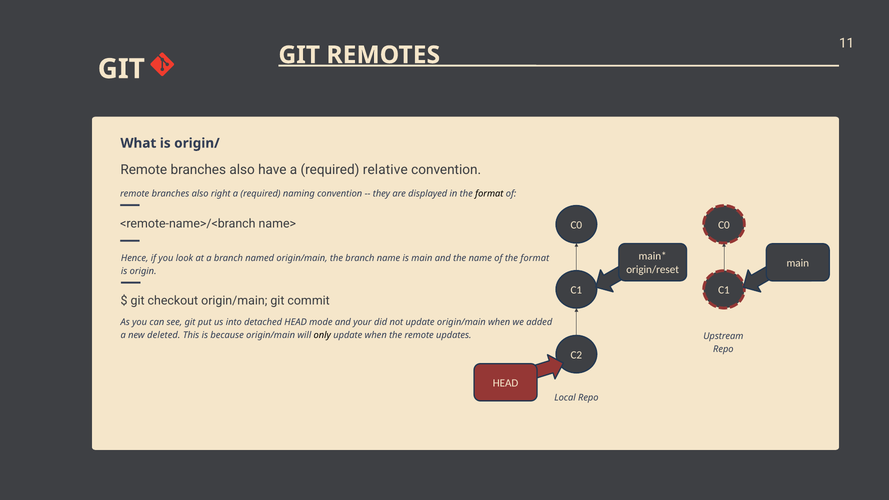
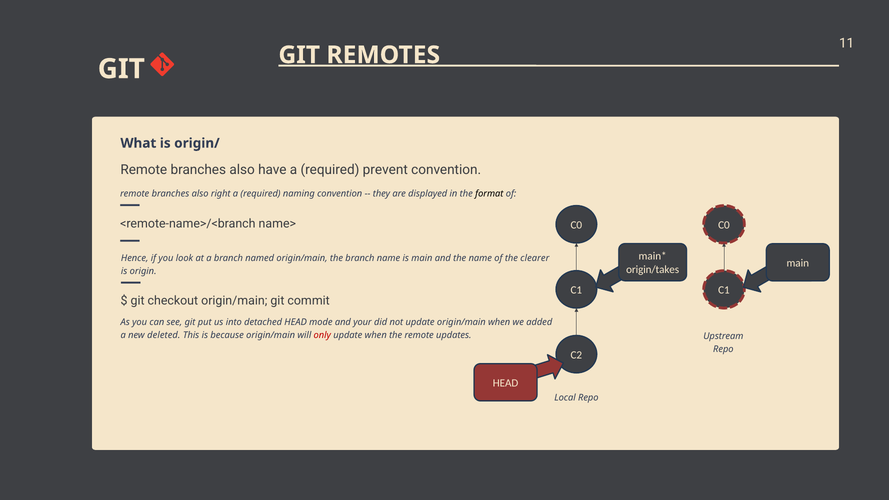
relative: relative -> prevent (385, 170)
of the format: format -> clearer (535, 258)
origin/reset: origin/reset -> origin/takes (653, 270)
only colour: black -> red (322, 335)
